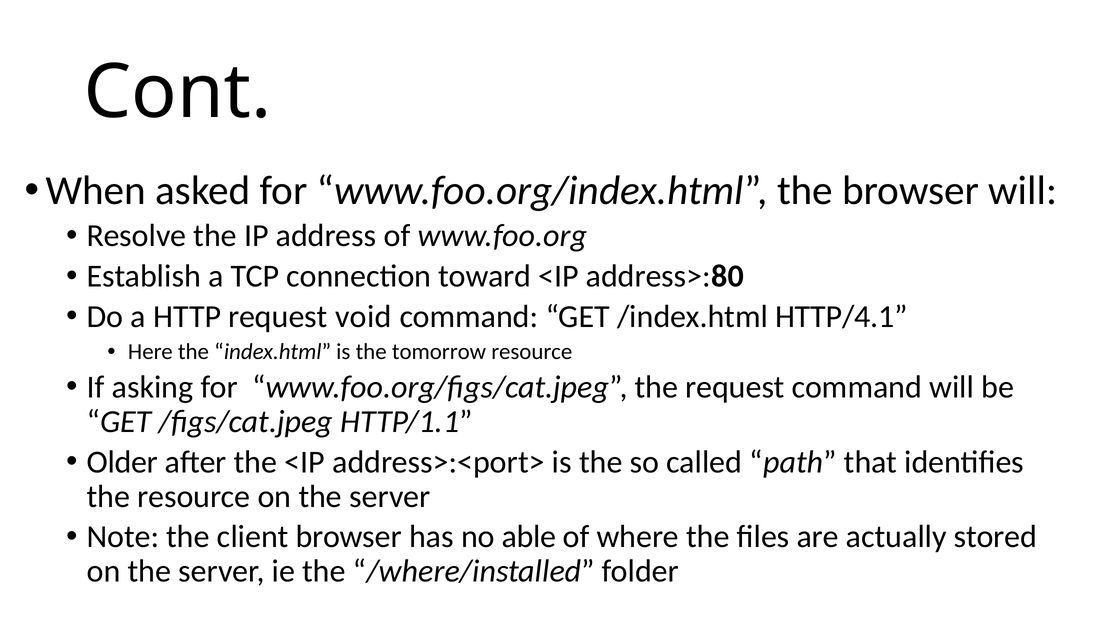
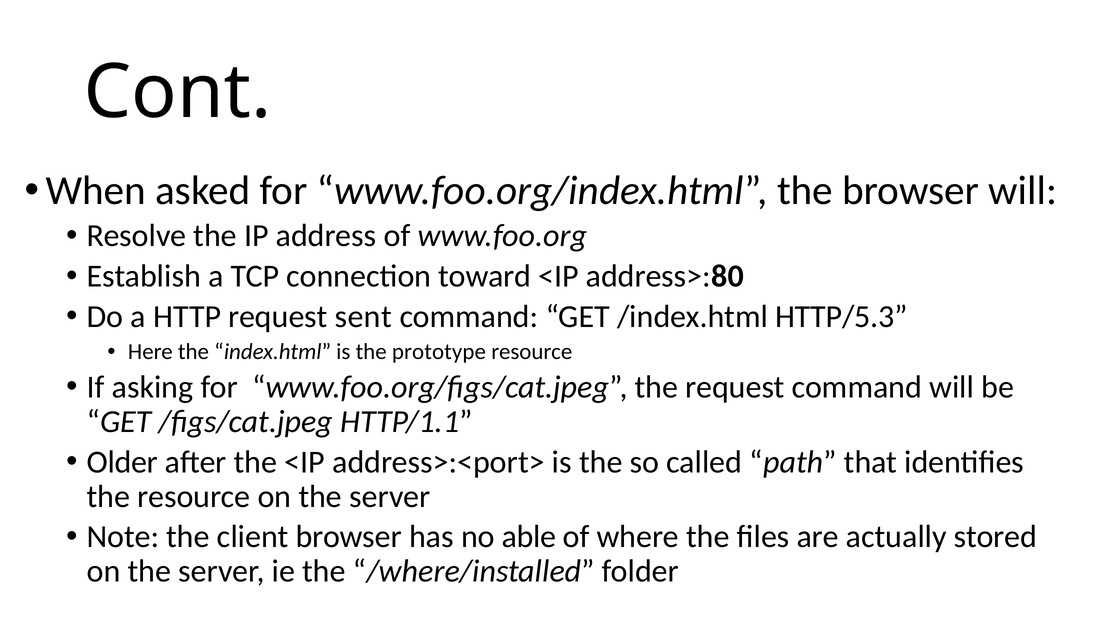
void: void -> sent (363, 317)
HTTP/4.1: HTTP/4.1 -> HTTP/5.3 (841, 317)
tomorrow: tomorrow -> prototype (439, 352)
